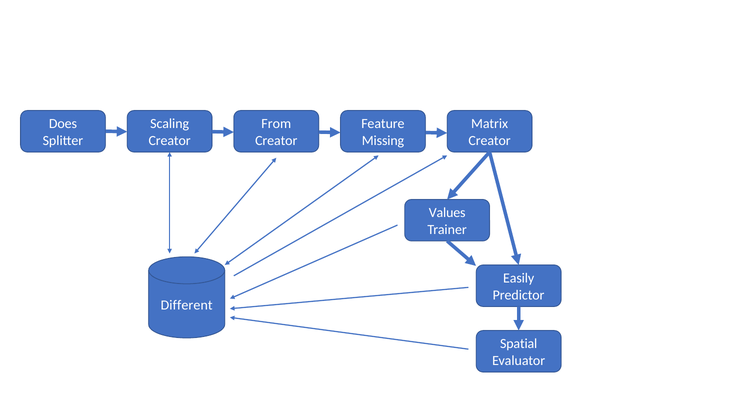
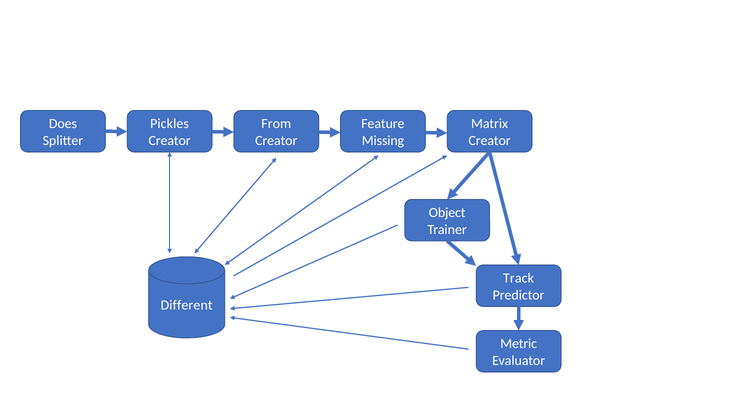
Scaling: Scaling -> Pickles (170, 124)
Values: Values -> Object (447, 213)
Easily: Easily -> Track (519, 279)
Spatial: Spatial -> Metric (519, 344)
